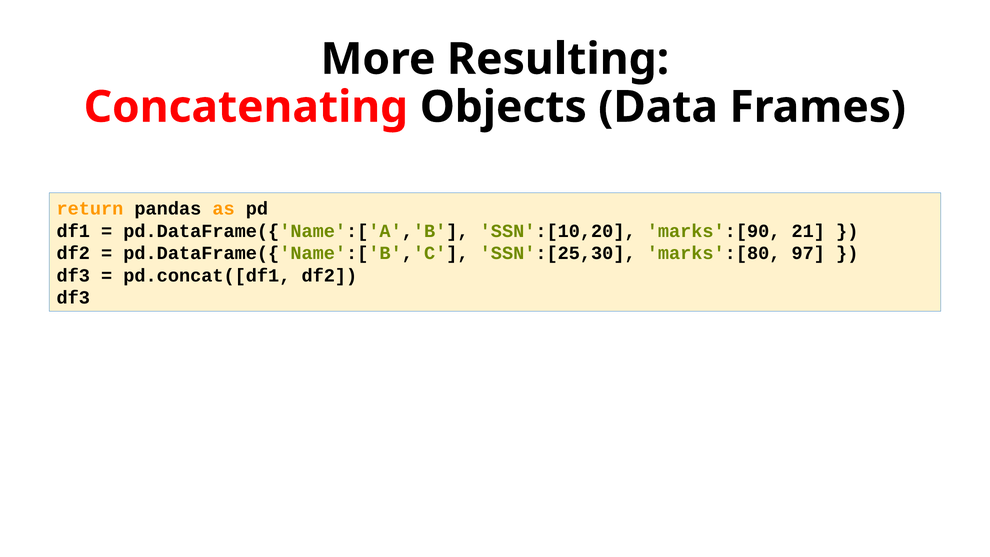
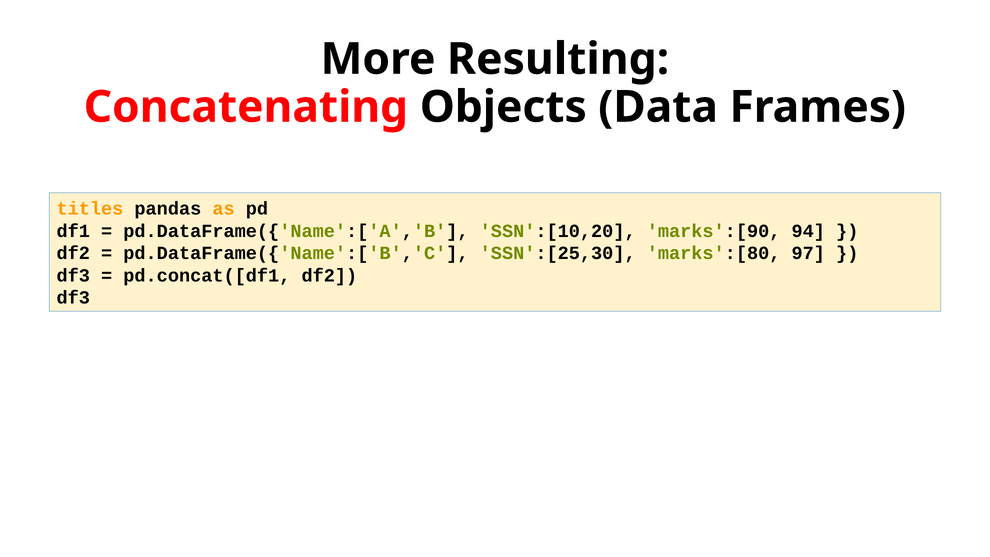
return: return -> titles (90, 209)
21: 21 -> 94 (808, 231)
